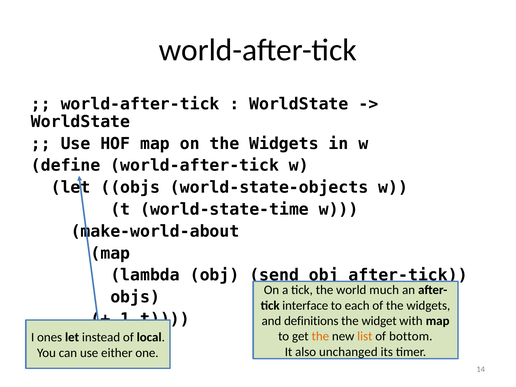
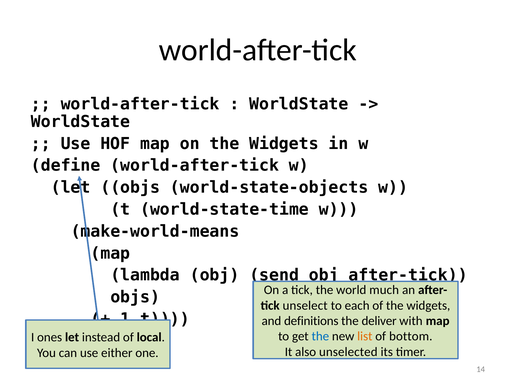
make-world-about: make-world-about -> make-world-means (155, 231)
interface: interface -> unselect (305, 305)
widget: widget -> deliver (379, 321)
the colour: orange -> blue (320, 336)
unchanged: unchanged -> unselected (348, 352)
